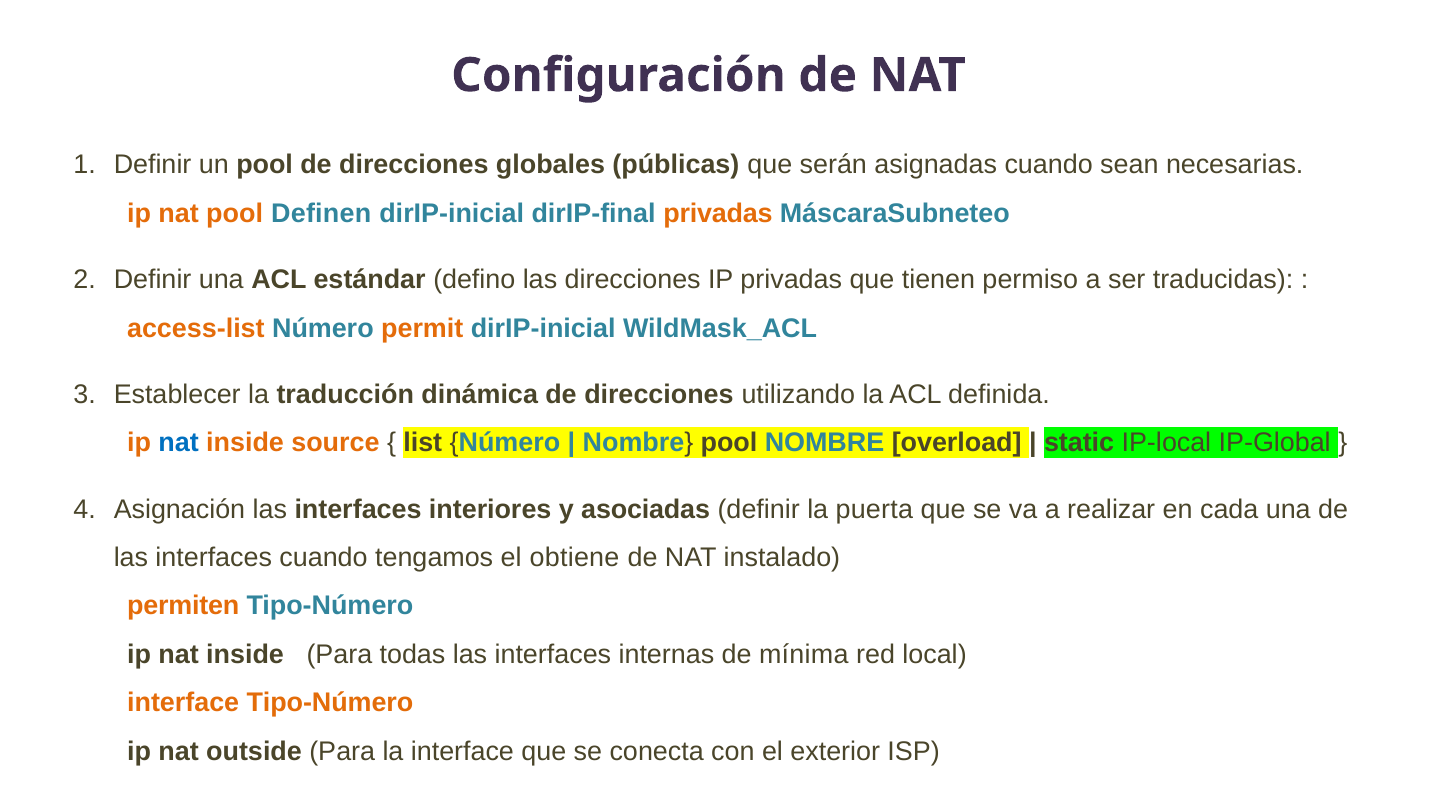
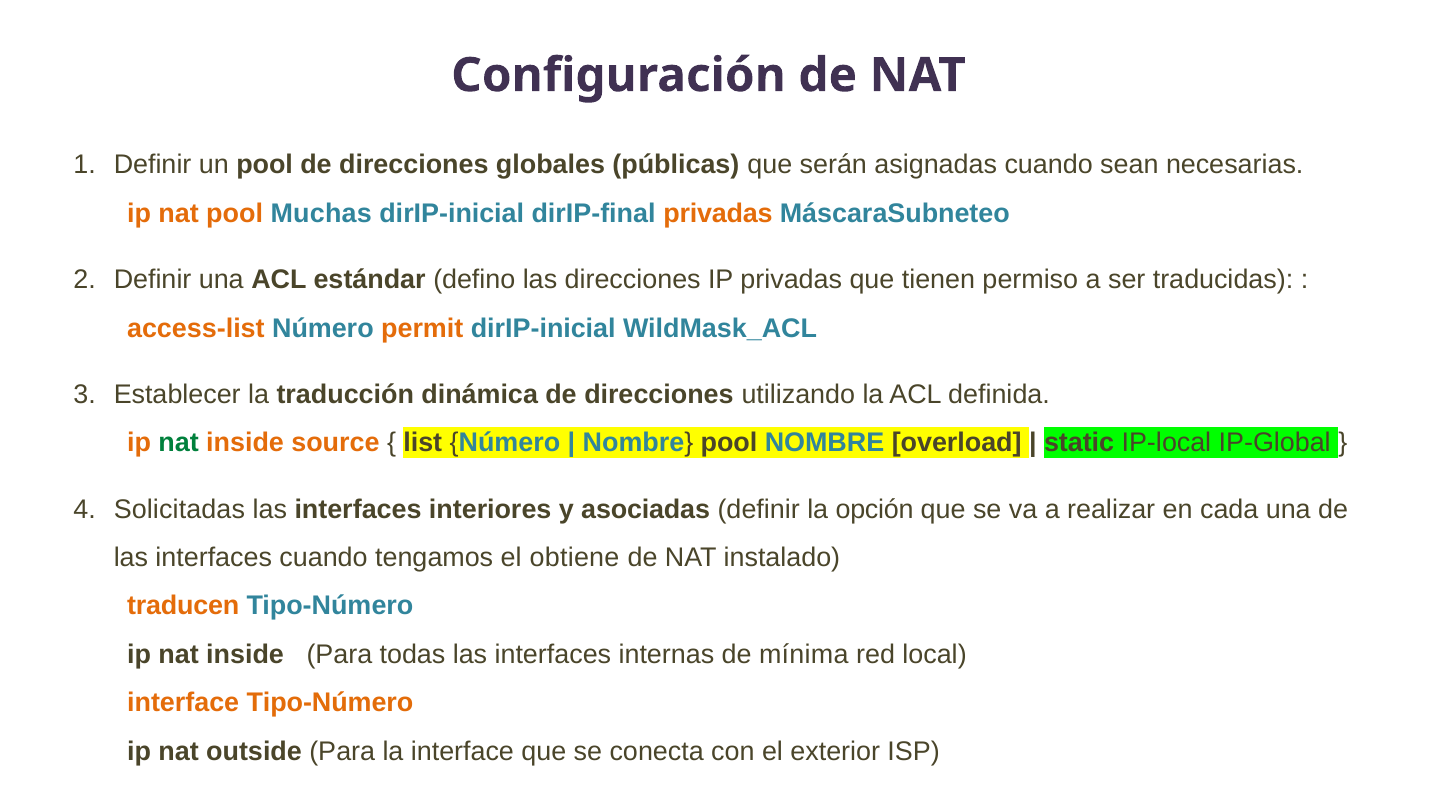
Definen: Definen -> Muchas (321, 213)
nat colour: blue -> green (179, 443)
Asignación: Asignación -> Solicitadas (179, 509)
puerta: puerta -> opción (875, 509)
permiten: permiten -> traducen (183, 606)
